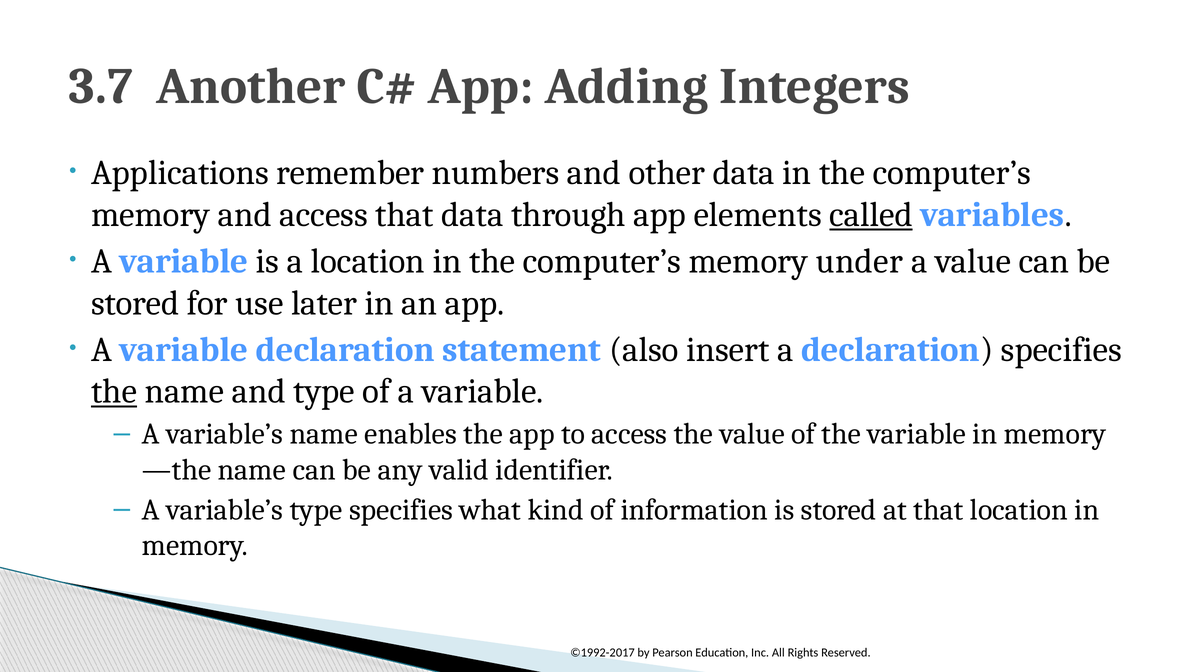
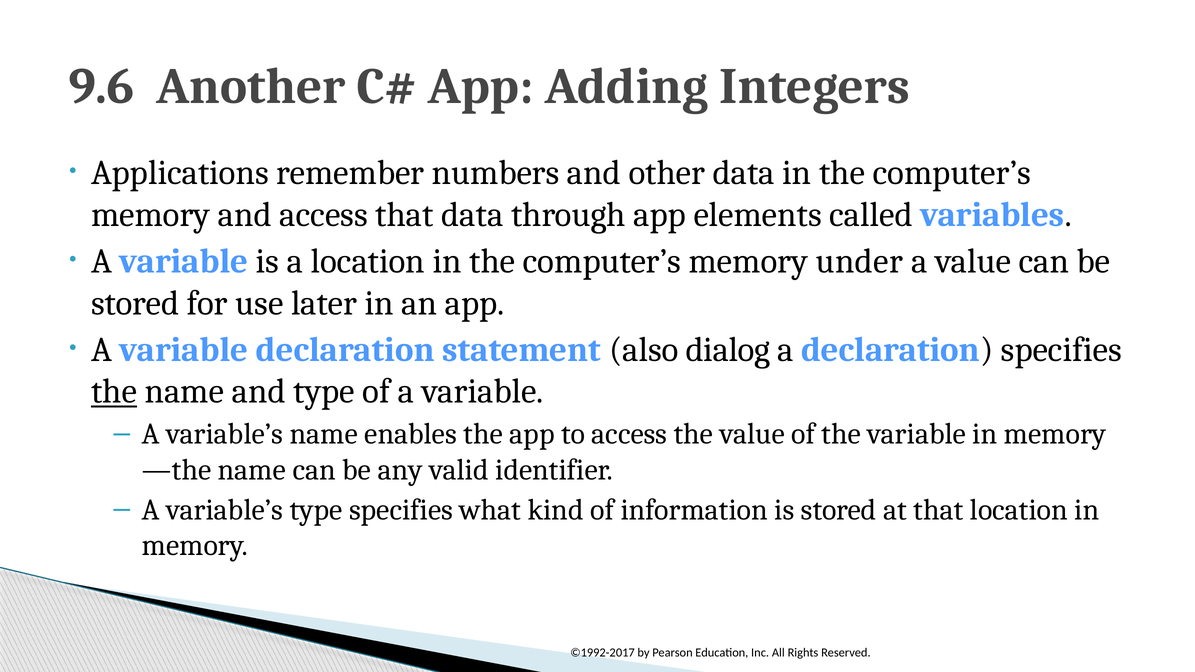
3.7: 3.7 -> 9.6 (101, 87)
called underline: present -> none (871, 215)
insert: insert -> dialog (728, 350)
